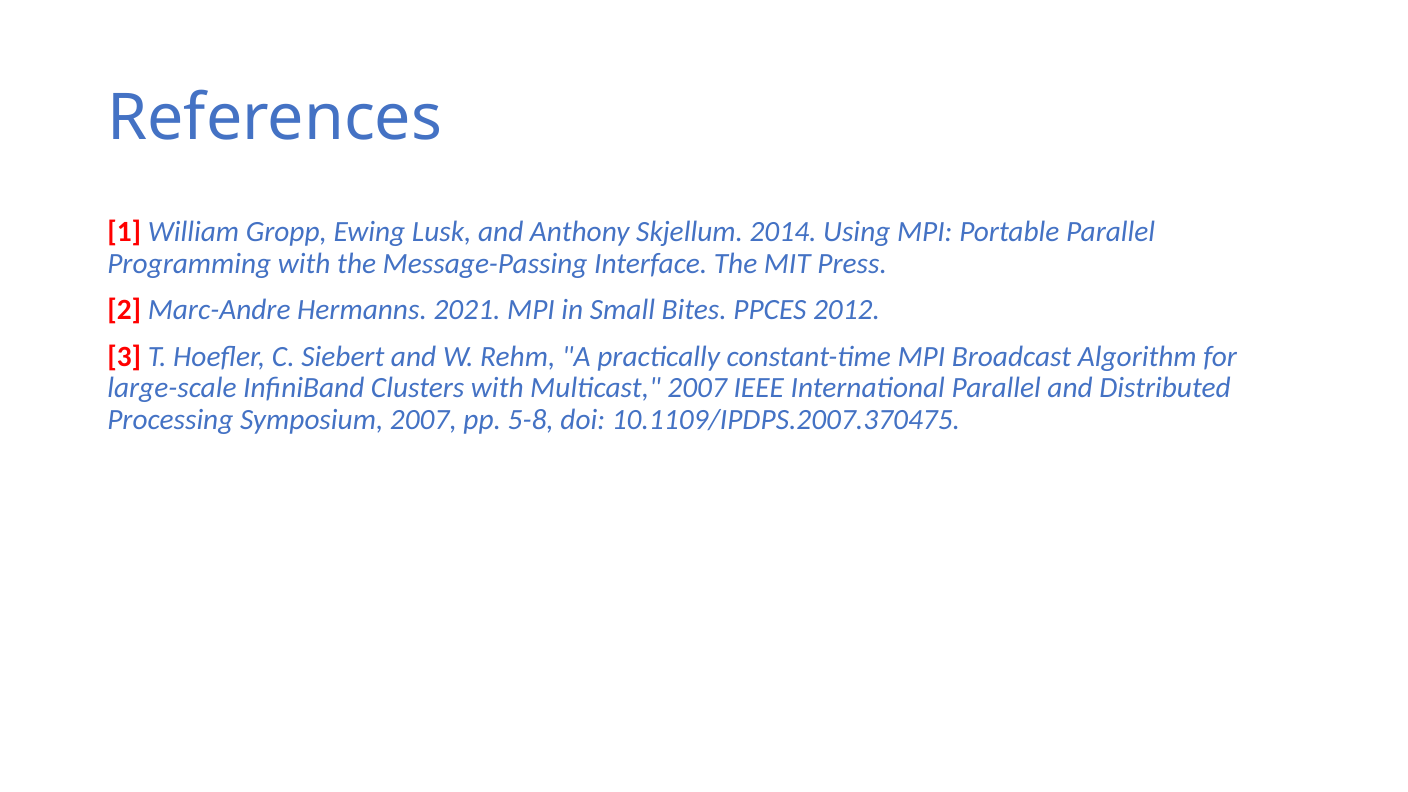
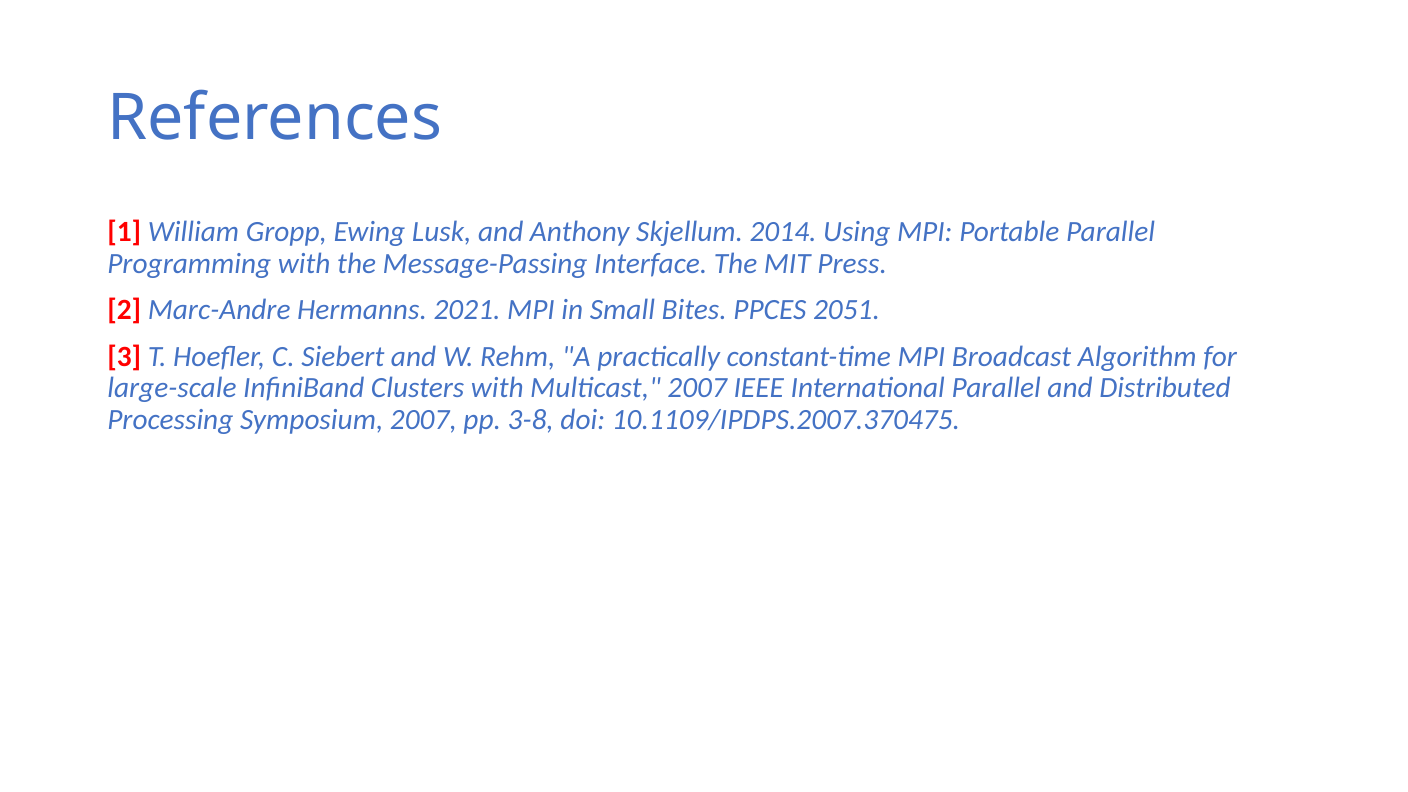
2012: 2012 -> 2051 (847, 310)
5-8: 5-8 -> 3-8 (531, 420)
